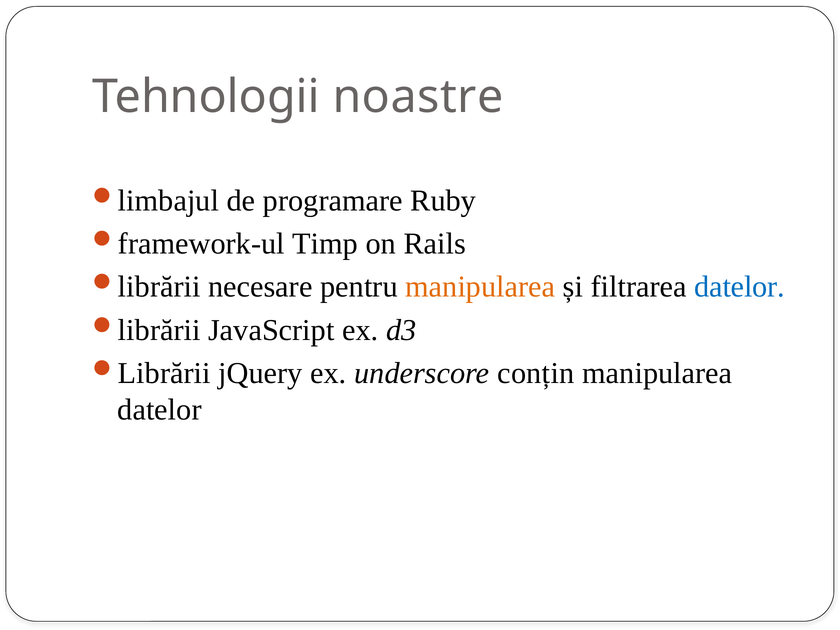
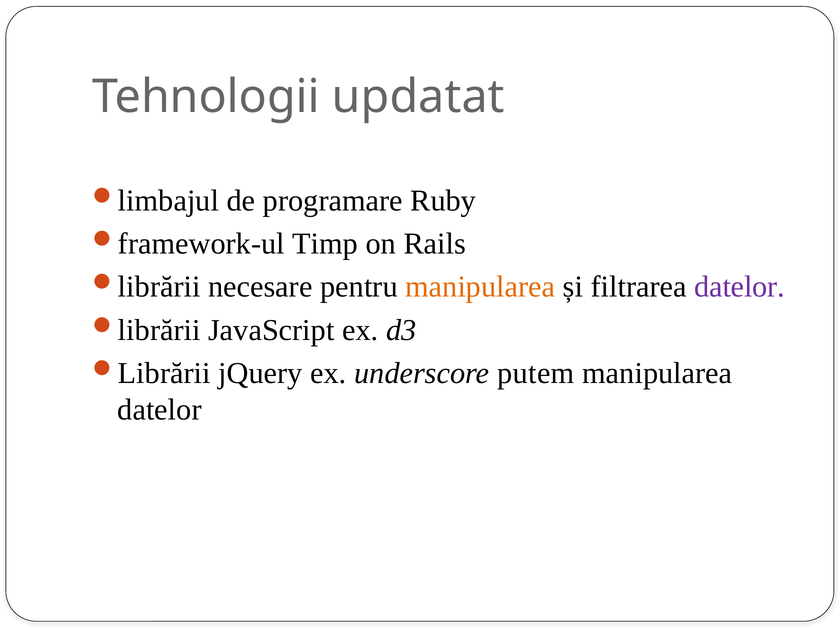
noastre: noastre -> updatat (418, 97)
datelor colour: blue -> purple (740, 287)
conțin: conțin -> putem (536, 373)
